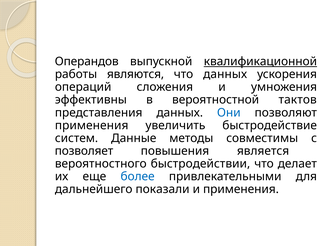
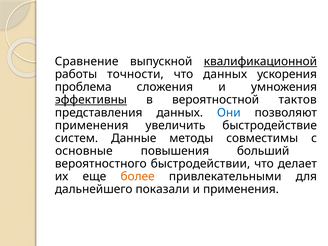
Операндов: Операндов -> Сравнение (87, 61)
являются: являются -> точности (135, 74)
операций: операций -> проблема (83, 87)
эффективны underline: none -> present (91, 100)
позволяет: позволяет -> основные (84, 151)
является: является -> больший (263, 151)
более colour: blue -> orange (138, 177)
